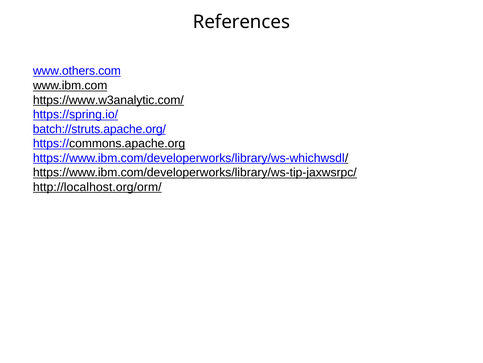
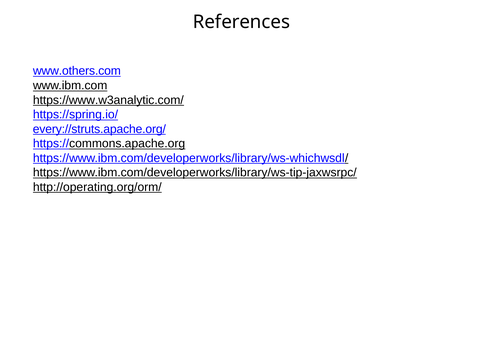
batch://struts.apache.org/: batch://struts.apache.org/ -> every://struts.apache.org/ (99, 129)
http://localhost.org/orm/: http://localhost.org/orm/ -> http://operating.org/orm/ (97, 187)
